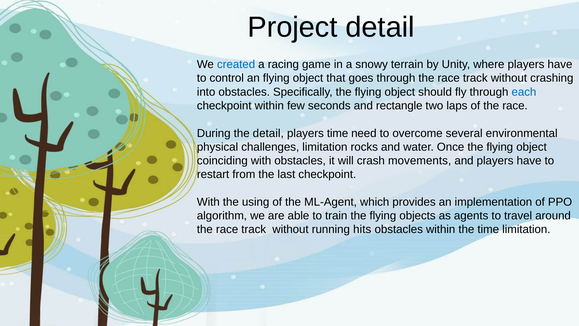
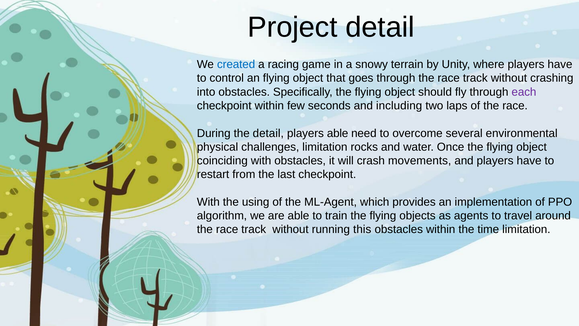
each colour: blue -> purple (524, 92)
rectangle: rectangle -> including (399, 106)
players time: time -> able (338, 133)
hits: hits -> this (362, 229)
